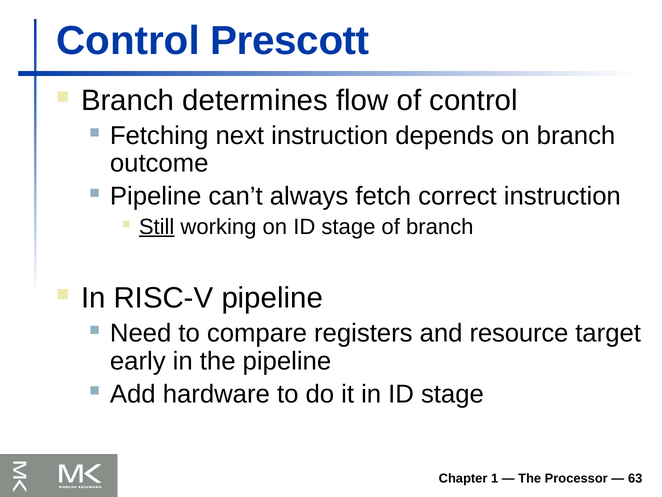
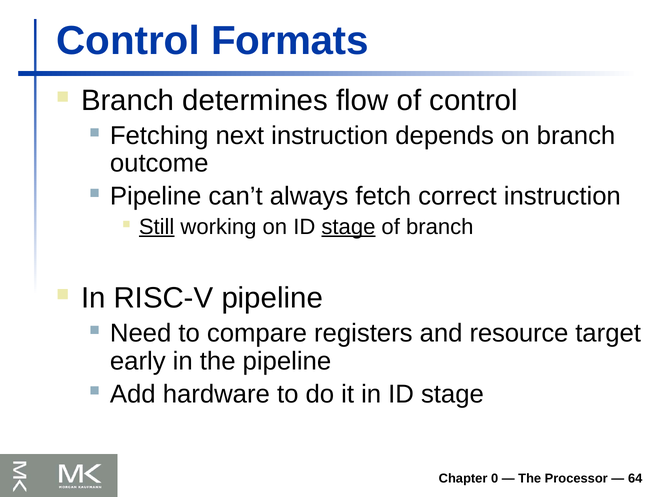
Prescott: Prescott -> Formats (290, 41)
stage underline: none -> present (348, 227)
1: 1 -> 0 (495, 478)
63: 63 -> 64 (635, 478)
